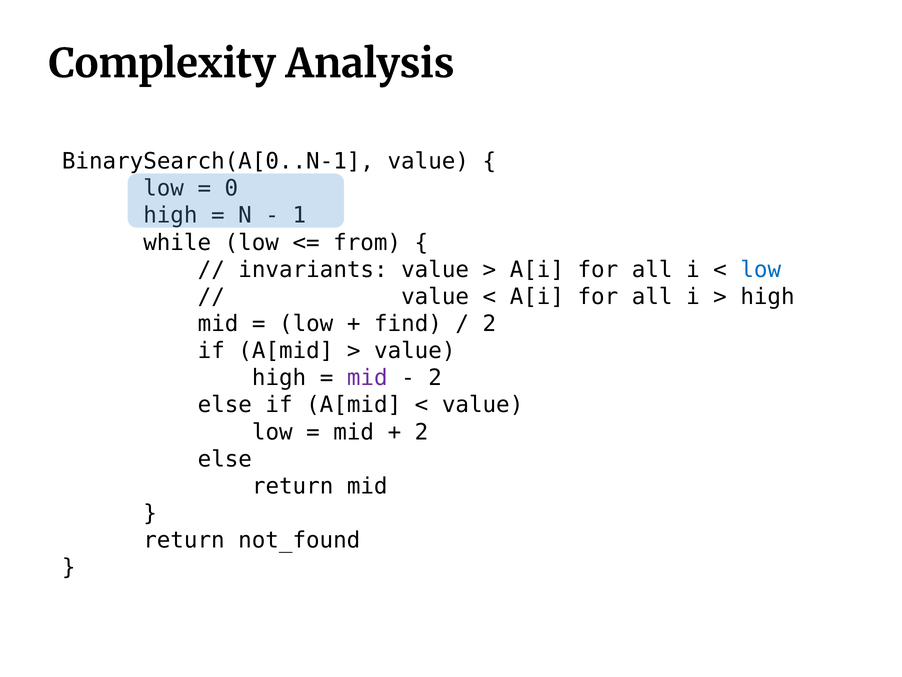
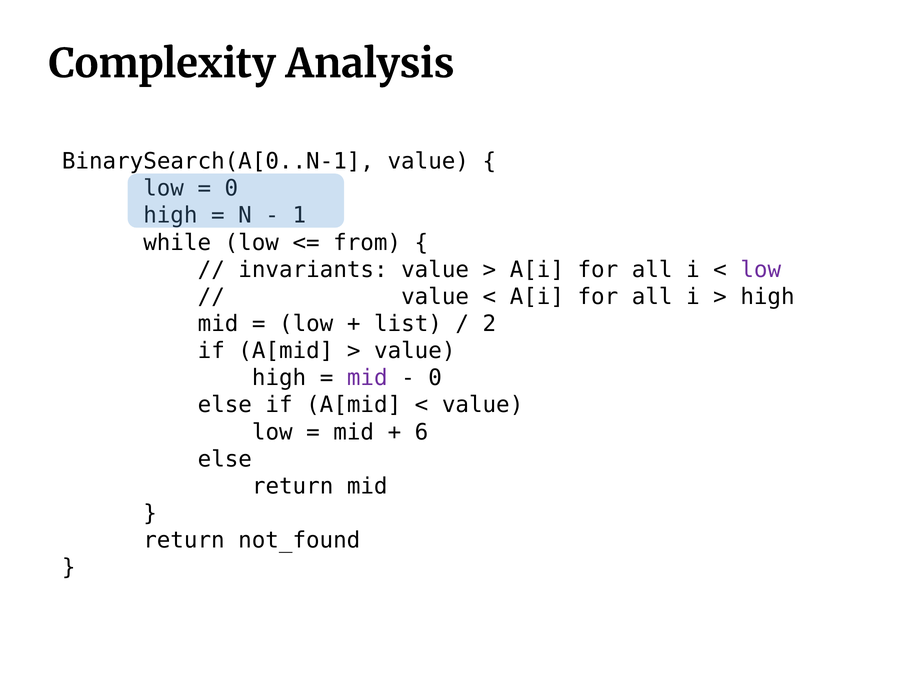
low colour: blue -> purple (761, 269)
find: find -> list (408, 324)
2: 2 -> 0 (435, 378)
2: 2 -> 6 (422, 432)
